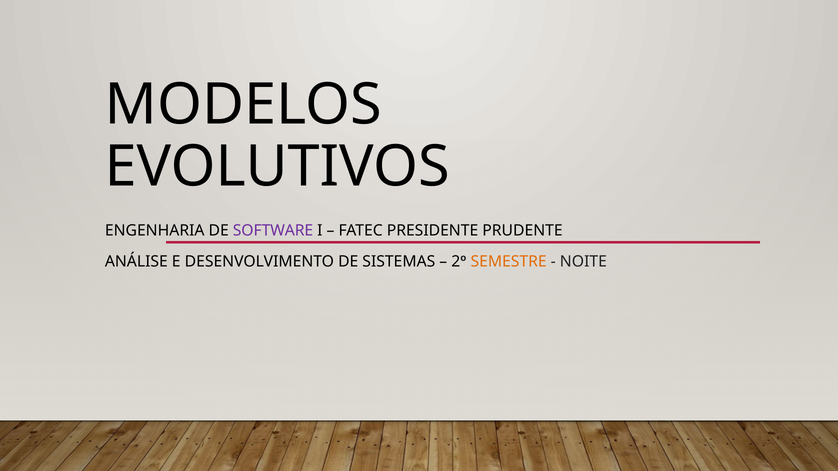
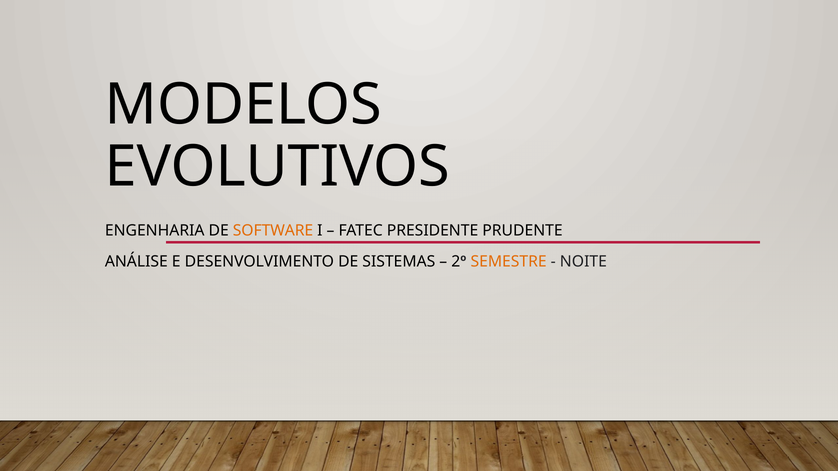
SOFTWARE colour: purple -> orange (273, 231)
